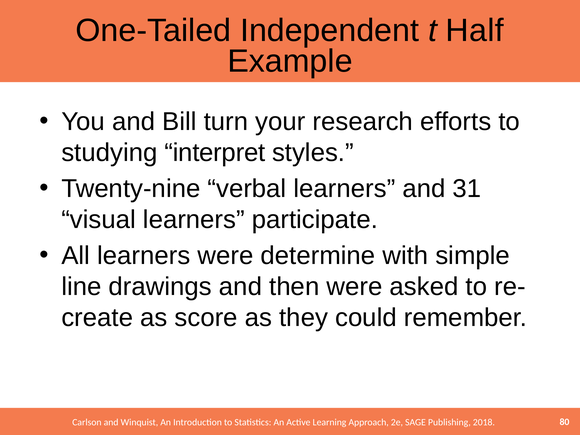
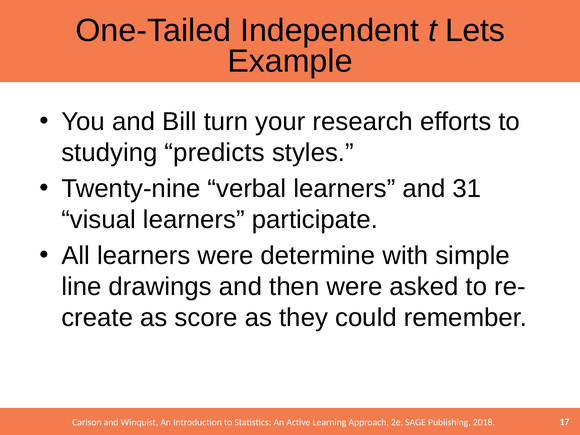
Half: Half -> Lets (475, 30)
interpret: interpret -> predicts (215, 153)
80: 80 -> 17 (564, 422)
